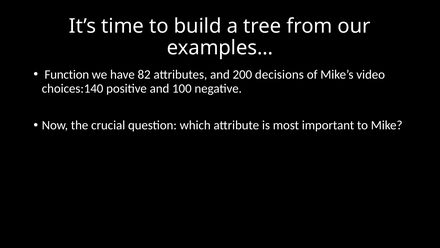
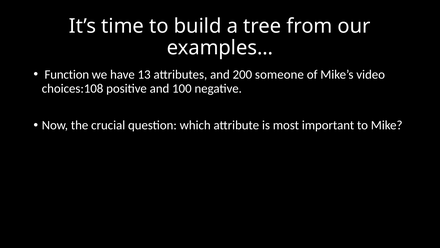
82: 82 -> 13 (144, 74)
decisions: decisions -> someone (279, 74)
choices:140: choices:140 -> choices:108 (73, 88)
